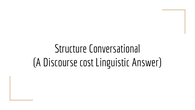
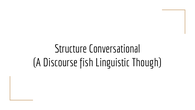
cost: cost -> fish (86, 62)
Answer: Answer -> Though (147, 62)
